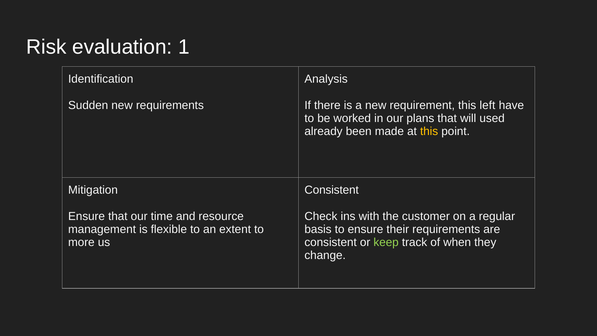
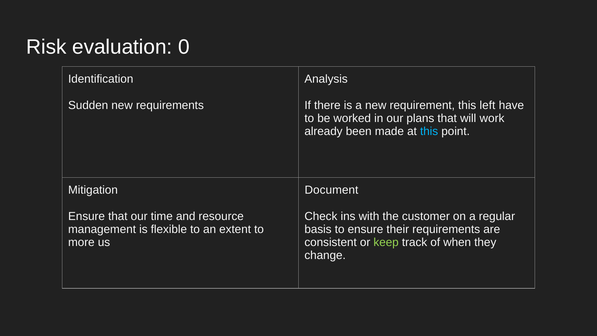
1: 1 -> 0 (184, 47)
used: used -> work (492, 118)
this colour: yellow -> light blue (429, 131)
Consistent: Consistent -> Document (332, 190)
